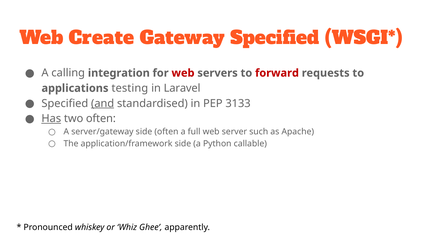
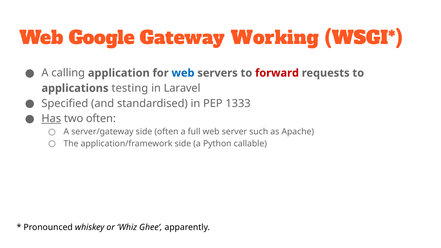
Create: Create -> Google (102, 38)
Gateway Specified: Specified -> Working (275, 38)
integration: integration -> application (119, 73)
web colour: red -> blue (183, 73)
and underline: present -> none (103, 103)
3133: 3133 -> 1333 (238, 103)
